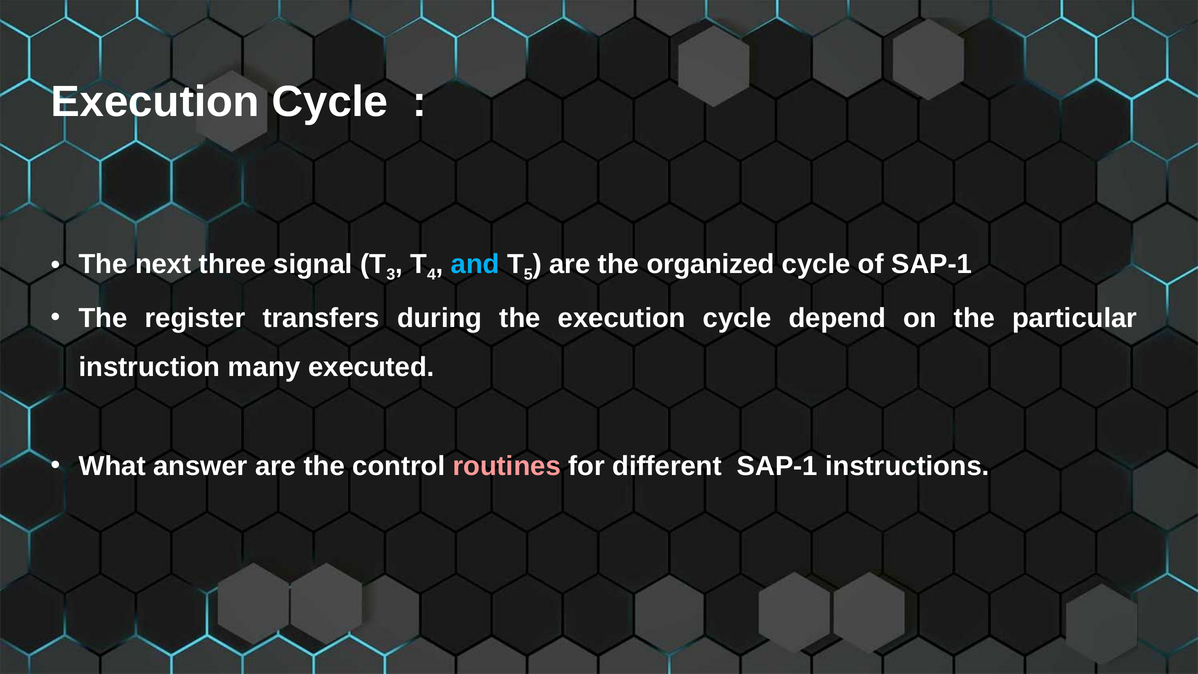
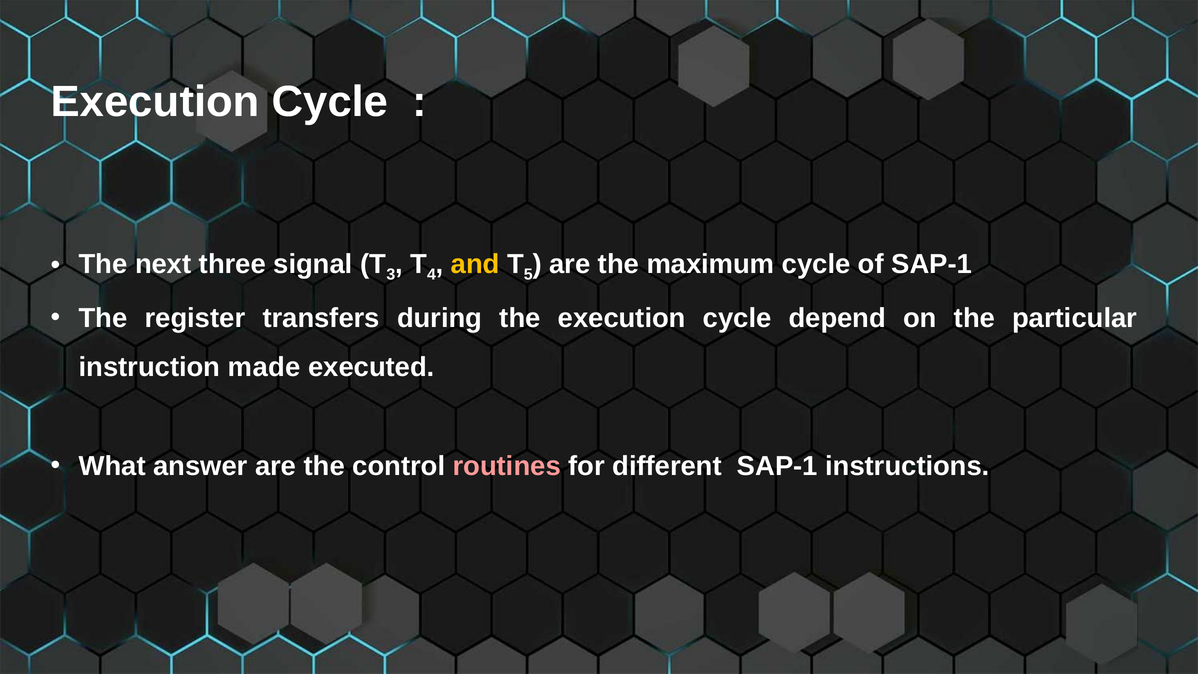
and colour: light blue -> yellow (475, 264)
organized: organized -> maximum (710, 264)
many: many -> made (264, 367)
